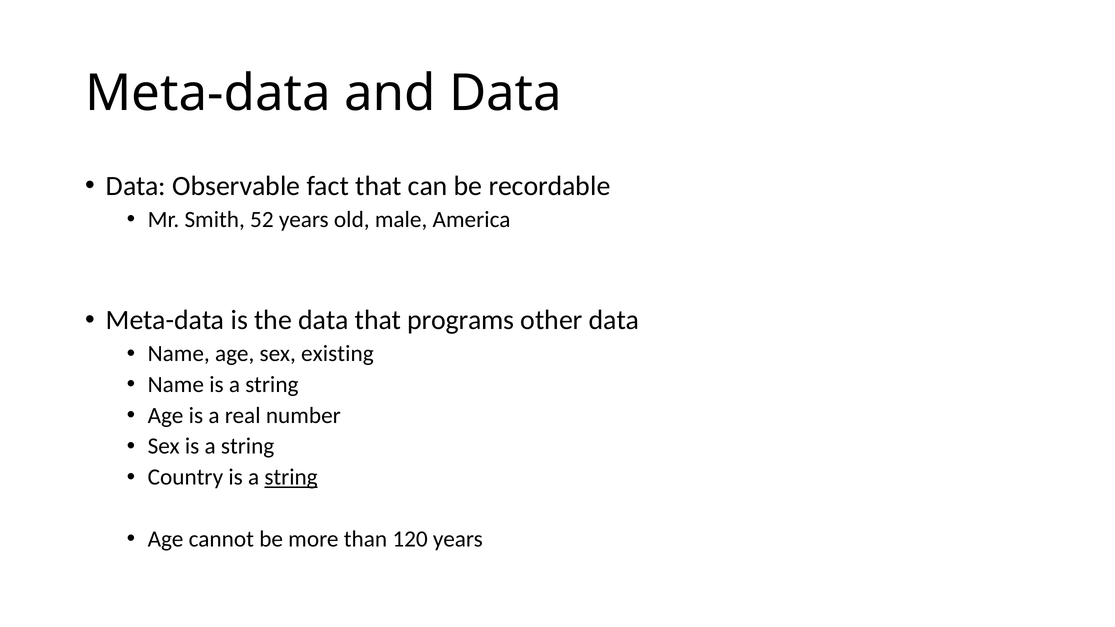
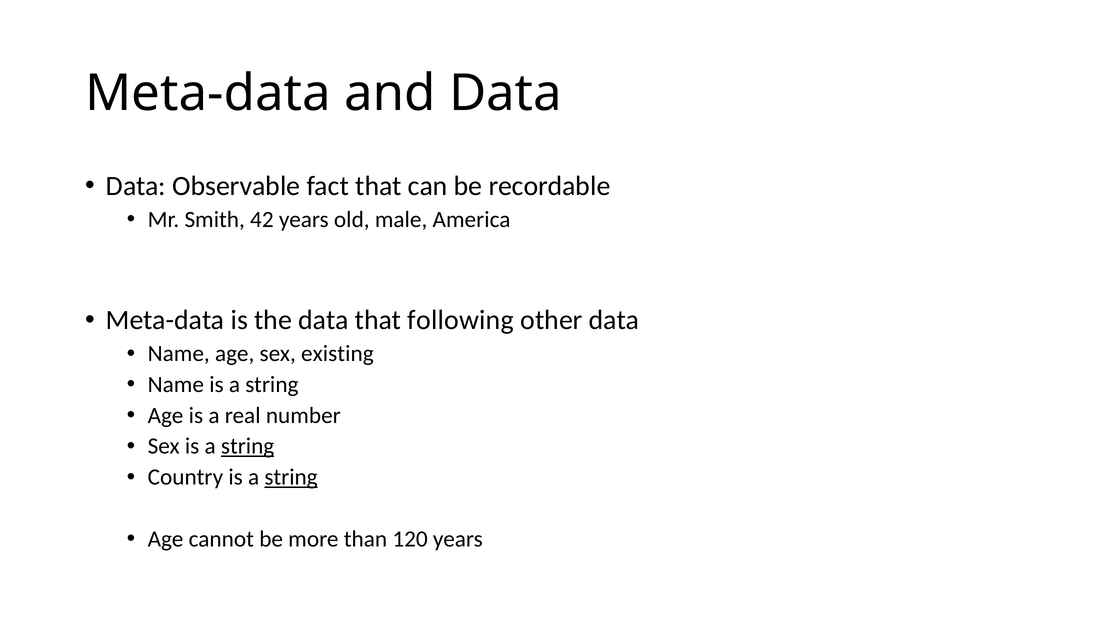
52: 52 -> 42 (262, 219)
programs: programs -> following (461, 320)
string underline: none -> present (248, 446)
